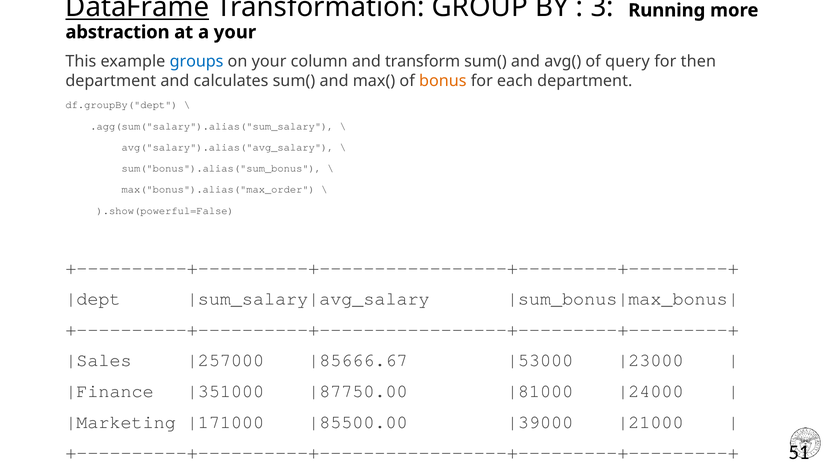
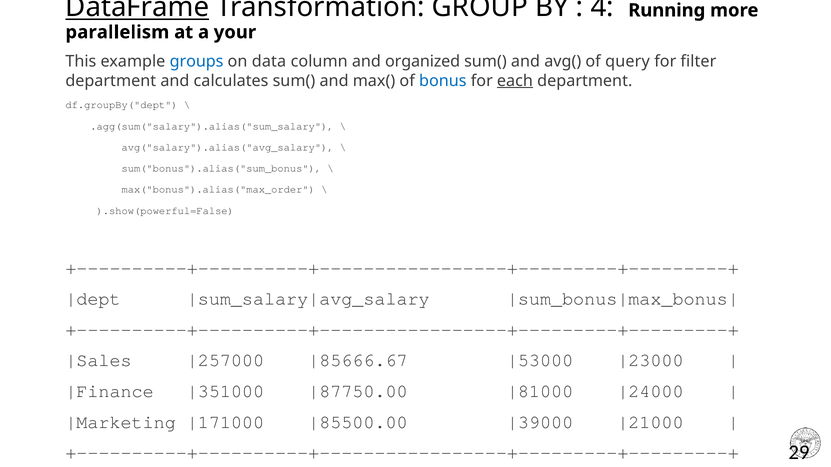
3: 3 -> 4 (602, 7)
abstraction: abstraction -> parallelism (117, 32)
on your: your -> data (269, 61)
transform: transform -> organized (423, 61)
then: then -> filter (698, 61)
bonus colour: orange -> blue (443, 81)
each underline: none -> present (515, 81)
51: 51 -> 29 (799, 453)
